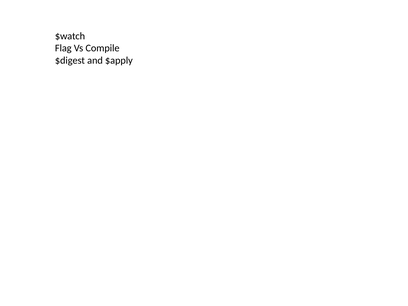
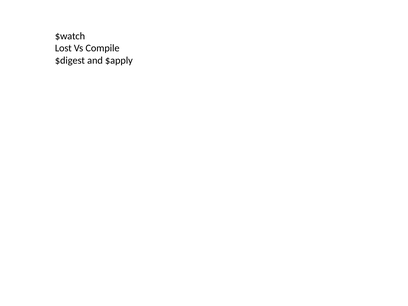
Flag: Flag -> Lost (63, 48)
